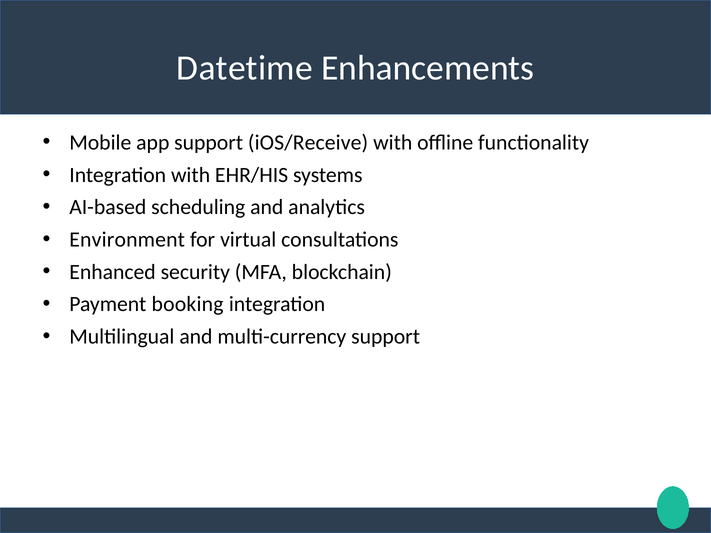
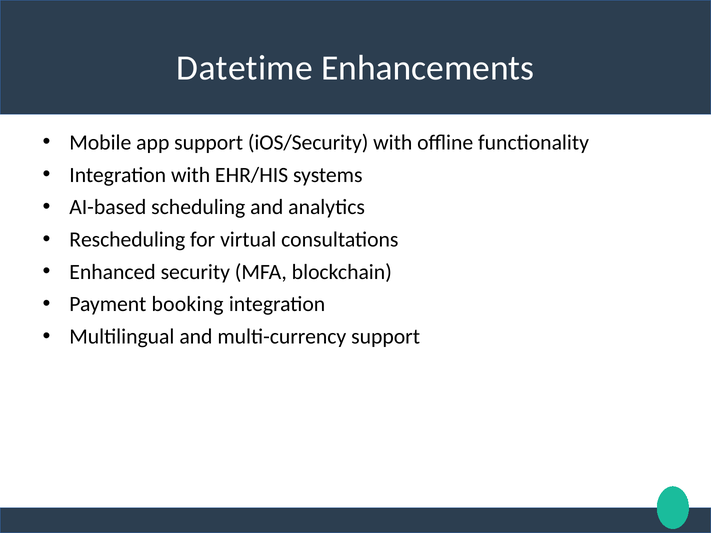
iOS/Receive: iOS/Receive -> iOS/Security (308, 143)
Environment: Environment -> Rescheduling (127, 240)
